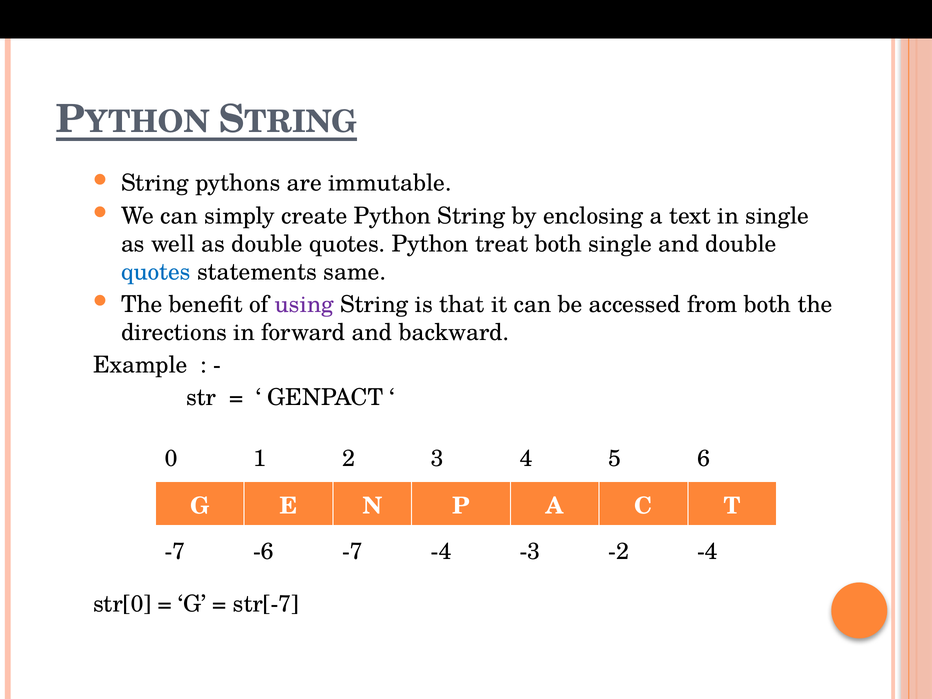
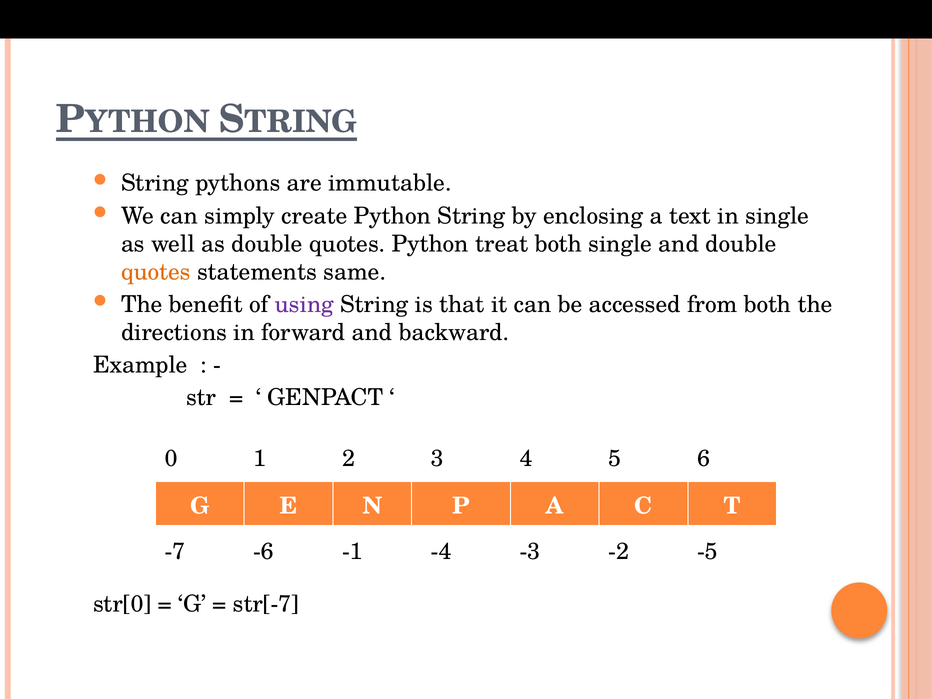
quotes colour: blue -> orange (156, 272)
-6 -7: -7 -> -1 (352, 552)
-2 -4: -4 -> -5 (708, 552)
